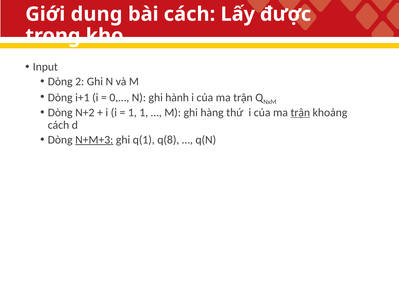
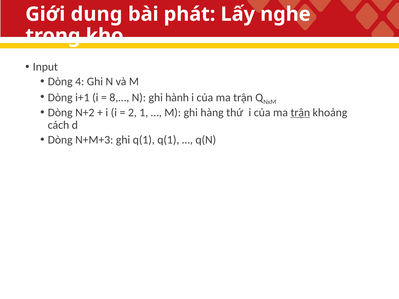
bài cách: cách -> phát (190, 14)
được: được -> nghe (285, 14)
2: 2 -> 4 (80, 82)
0,…: 0,… -> 8,… (119, 98)
1: 1 -> 2 (132, 113)
N+M+3 underline: present -> none (94, 140)
q(1 q(8: q(8 -> q(1 (168, 140)
